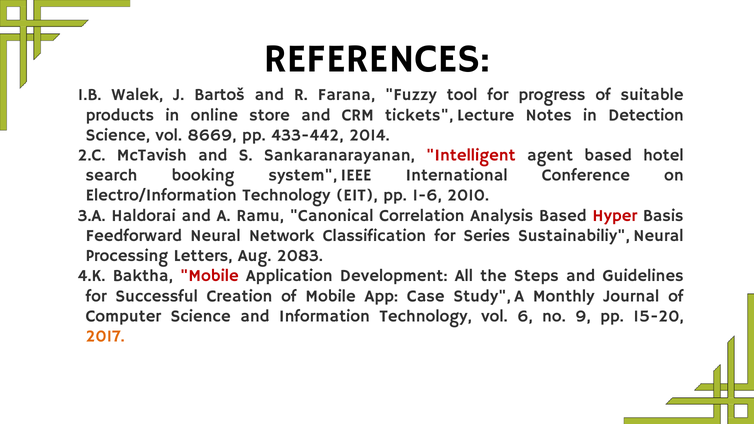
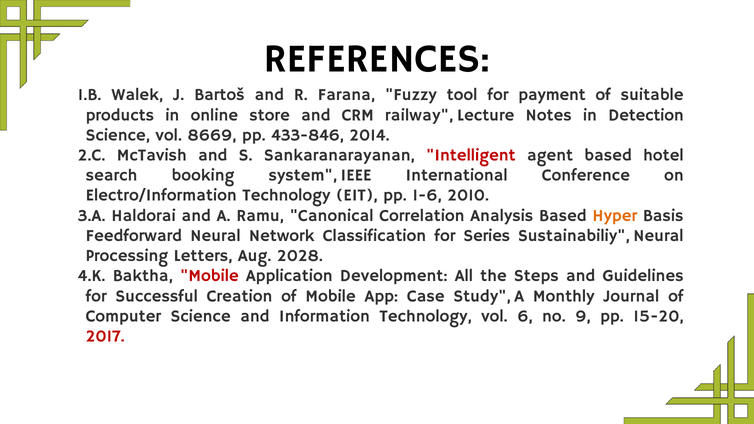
progress: progress -> payment (552, 95)
tickets: tickets -> railway (419, 115)
433-442: 433-442 -> 433-846 (308, 135)
Hyper colour: red -> orange (615, 216)
2083: 2083 -> 2028 (300, 256)
2017 colour: orange -> red (105, 336)
